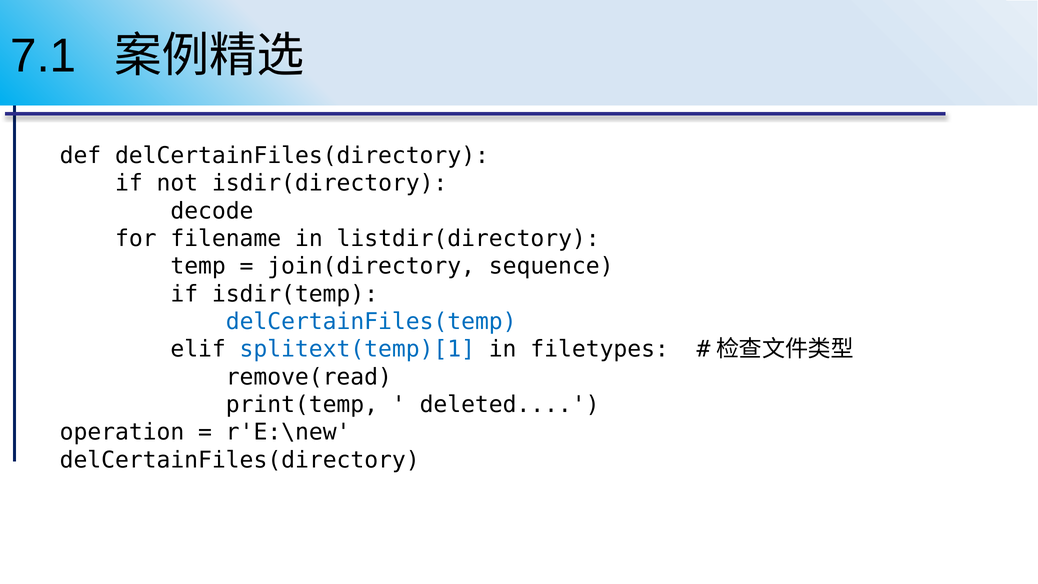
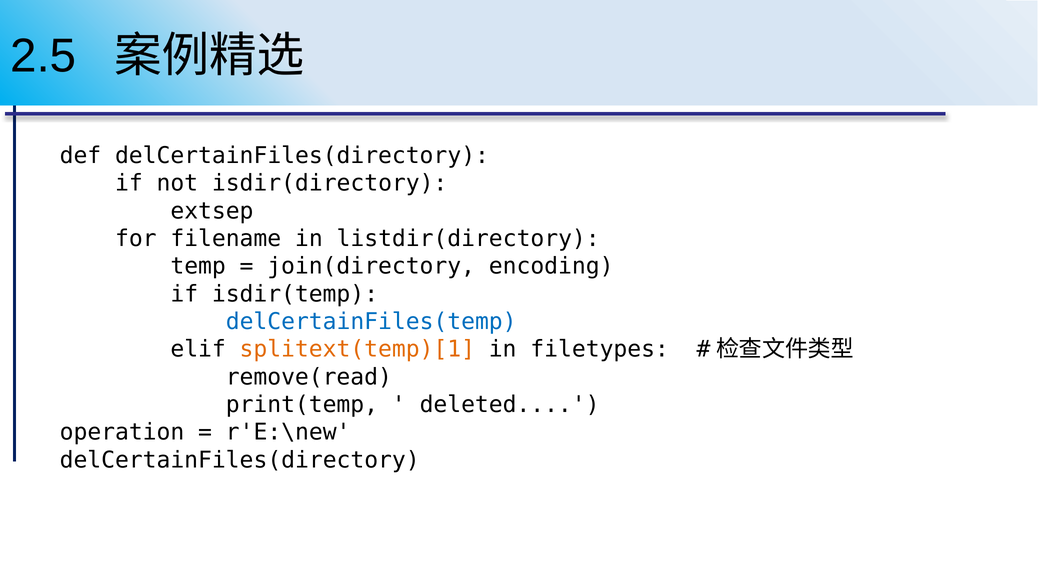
7.1: 7.1 -> 2.5 (43, 56)
decode: decode -> extsep (212, 211)
sequence: sequence -> encoding (551, 266)
splitext(temp)[1 colour: blue -> orange (357, 349)
